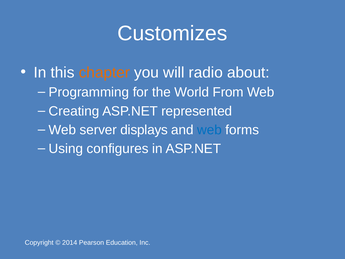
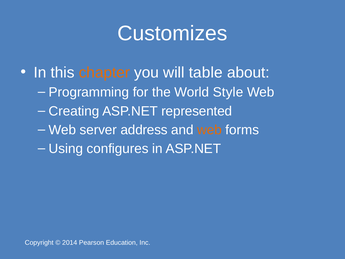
radio: radio -> table (206, 72)
From: From -> Style (228, 92)
displays: displays -> address (144, 130)
web colour: blue -> orange (210, 130)
